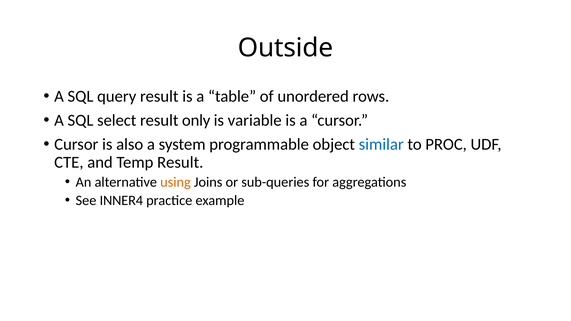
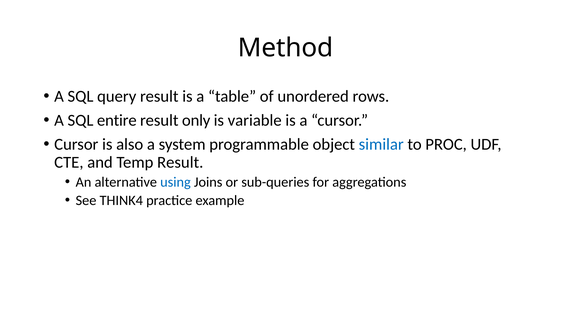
Outside: Outside -> Method (285, 48)
select: select -> entire (117, 120)
using colour: orange -> blue (175, 182)
INNER4: INNER4 -> THINK4 (121, 200)
